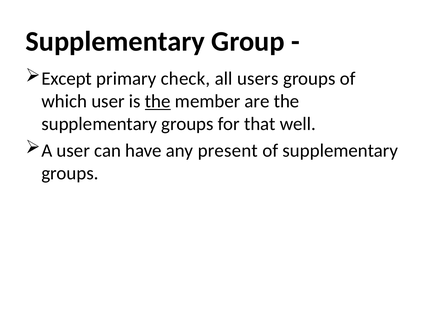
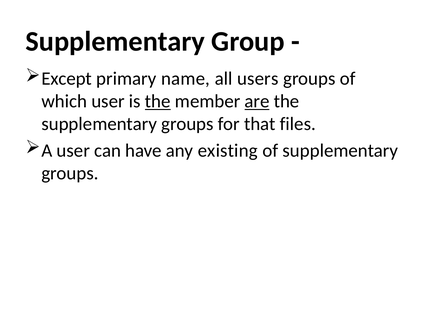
check: check -> name (186, 79)
are underline: none -> present (257, 101)
well: well -> files (298, 124)
present: present -> existing (228, 150)
